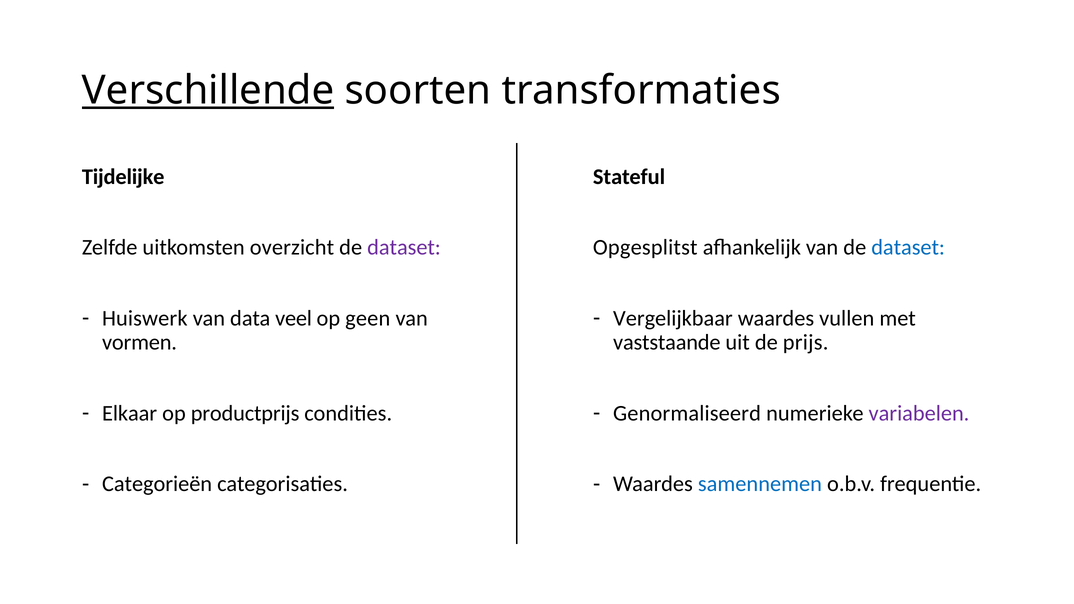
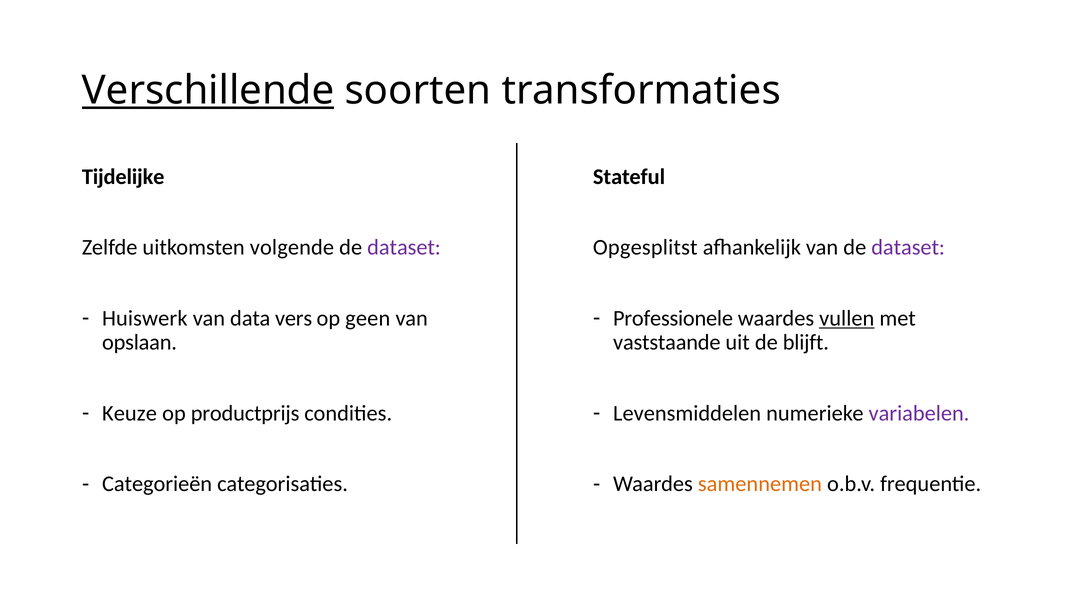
overzicht: overzicht -> volgende (292, 248)
dataset colour: blue -> purple (908, 248)
veel: veel -> vers (294, 318)
Vergelijkbaar: Vergelijkbaar -> Professionele (673, 318)
vullen underline: none -> present (847, 318)
vormen: vormen -> opslaan (140, 343)
prijs: prijs -> blijft (806, 343)
Elkaar: Elkaar -> Keuze (129, 413)
Genormaliseerd: Genormaliseerd -> Levensmiddelen (687, 413)
samennemen colour: blue -> orange (760, 484)
